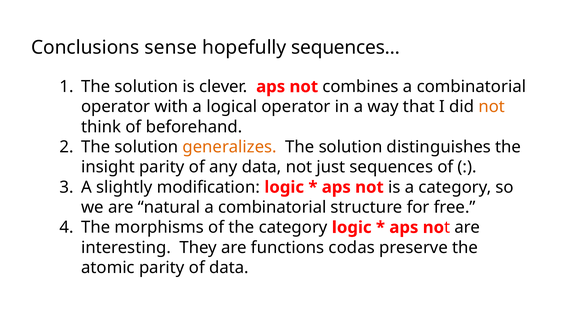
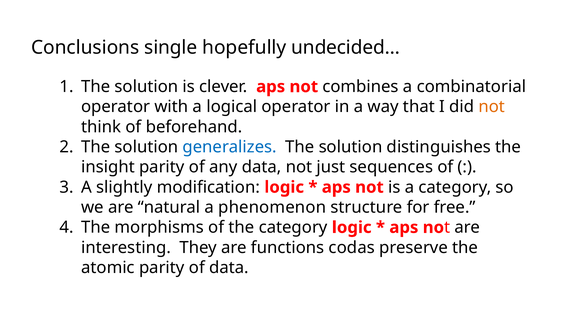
sense: sense -> single (171, 48)
sequences…: sequences… -> undecided… (346, 48)
generalizes colour: orange -> blue (230, 147)
combinatorial: combinatorial -> phenomenon (272, 208)
